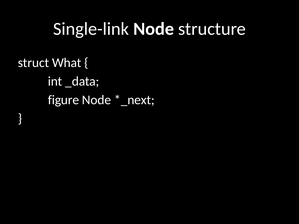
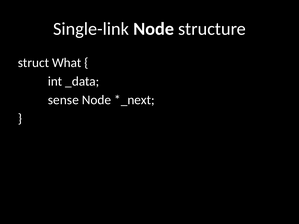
figure: figure -> sense (63, 100)
